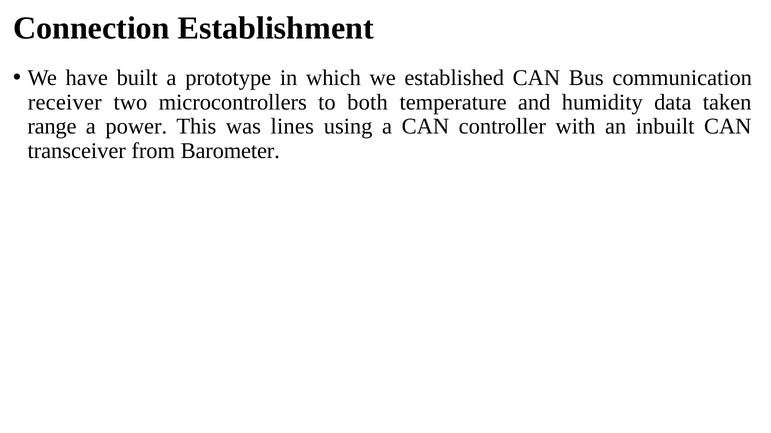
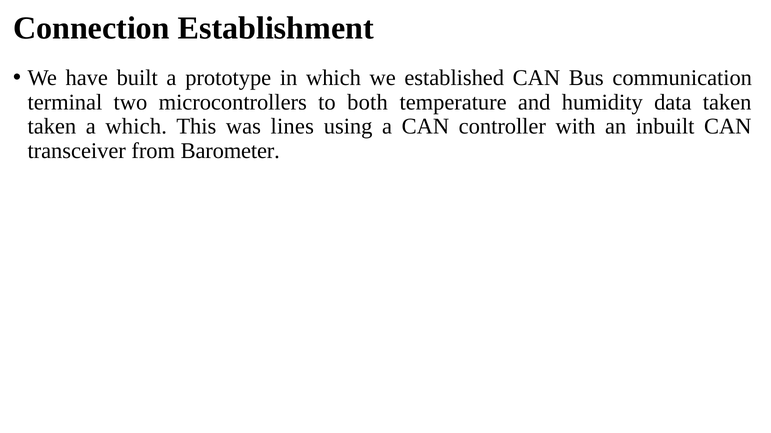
receiver: receiver -> terminal (65, 102)
range: range -> taken (52, 127)
a power: power -> which (136, 127)
